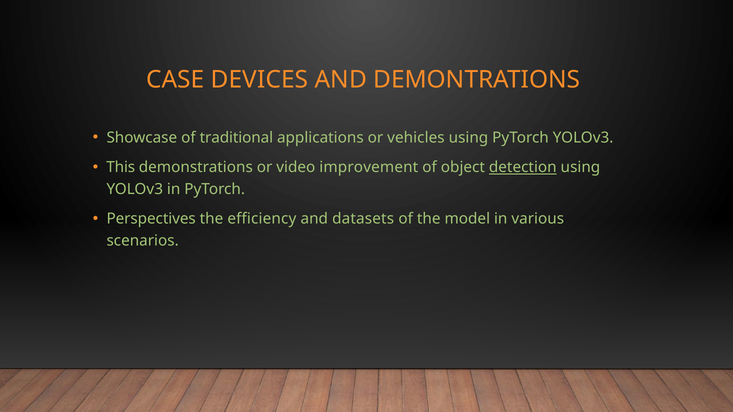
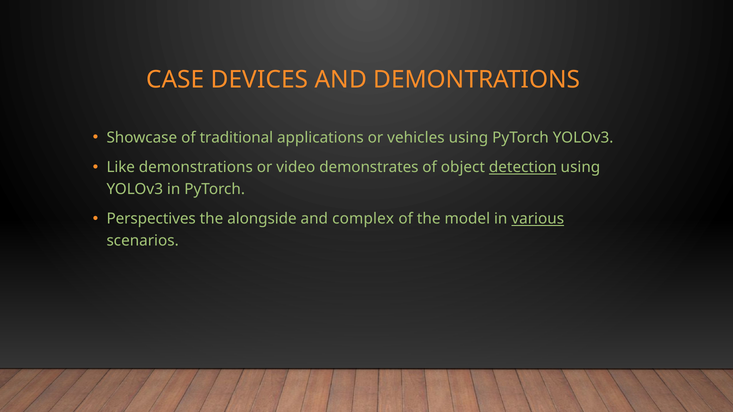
This: This -> Like (121, 167)
improvement: improvement -> demonstrates (369, 167)
efficiency: efficiency -> alongside (262, 219)
datasets: datasets -> complex (363, 219)
various underline: none -> present (538, 219)
